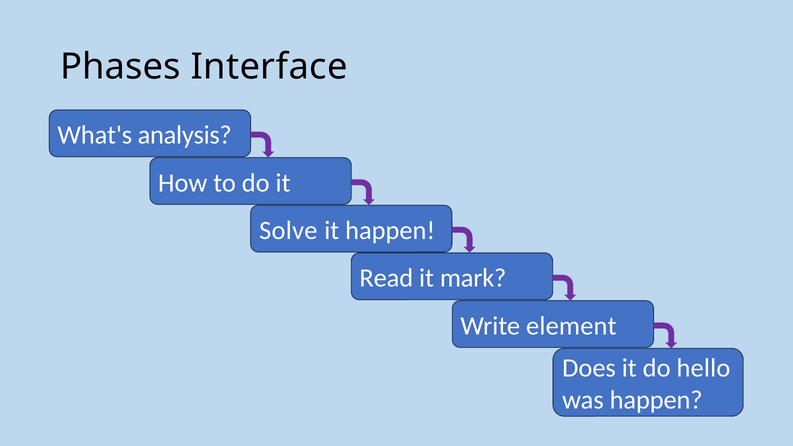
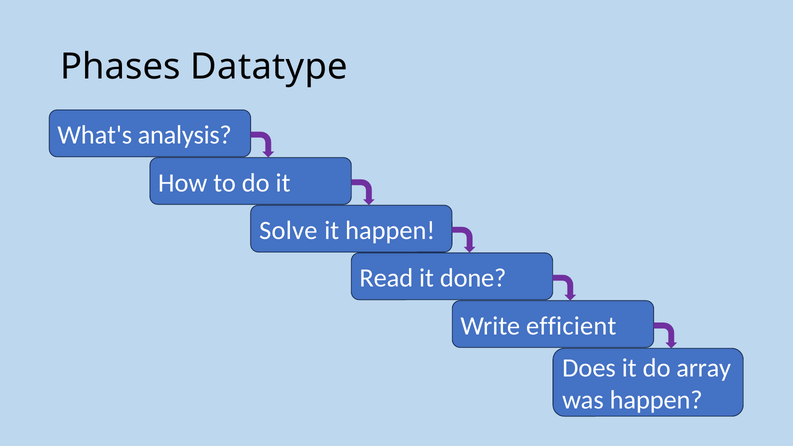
Interface: Interface -> Datatype (269, 67)
mark: mark -> done (473, 278)
element: element -> efficient (571, 326)
hello: hello -> array (704, 368)
